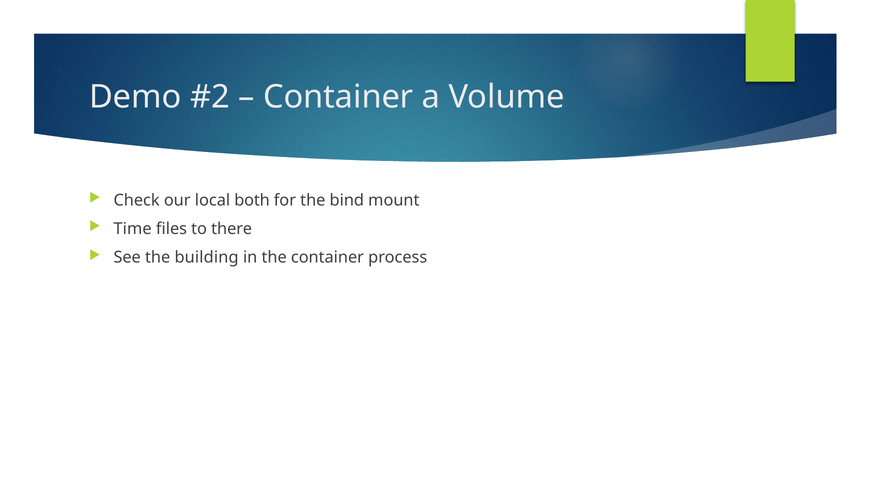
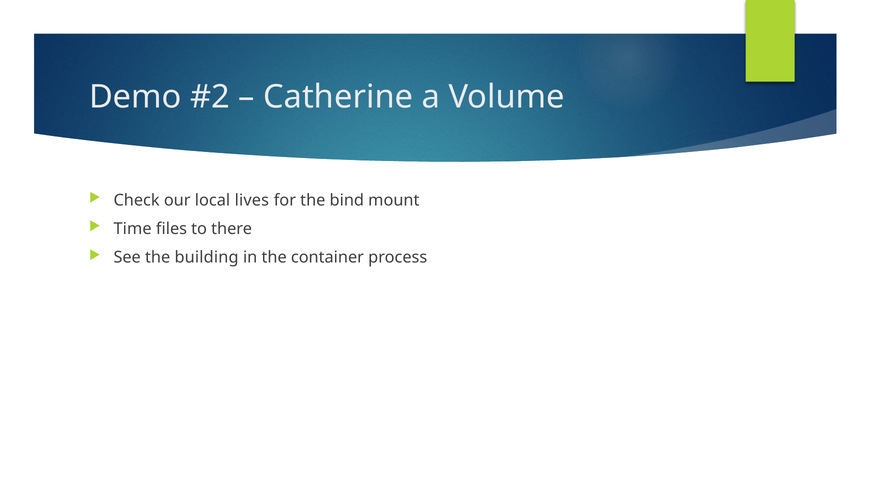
Container: Container -> Catherine (338, 97)
both: both -> lives (252, 200)
